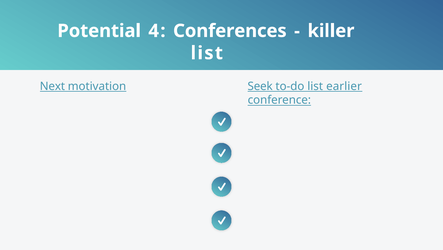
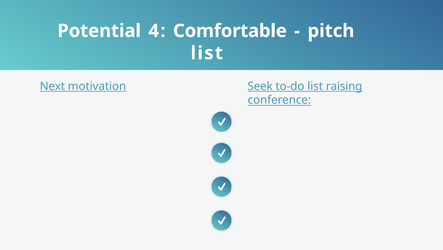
Conferences: Conferences -> Comfortable (230, 31)
killer: killer -> pitch (331, 31)
earlier: earlier -> raising (344, 86)
